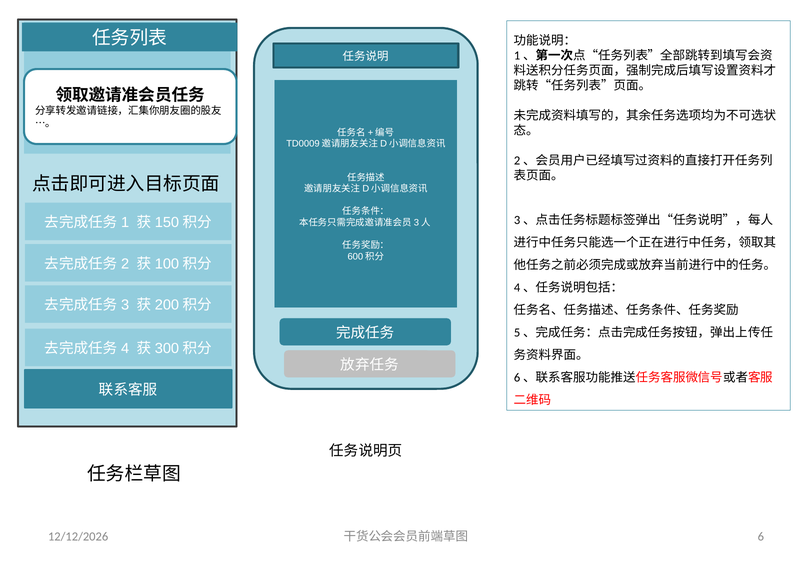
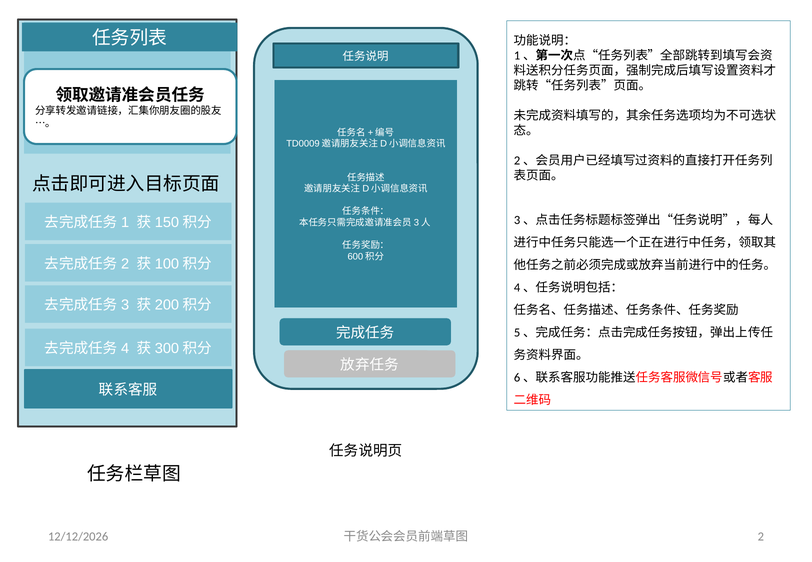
6: 6 -> 2 (761, 537)
